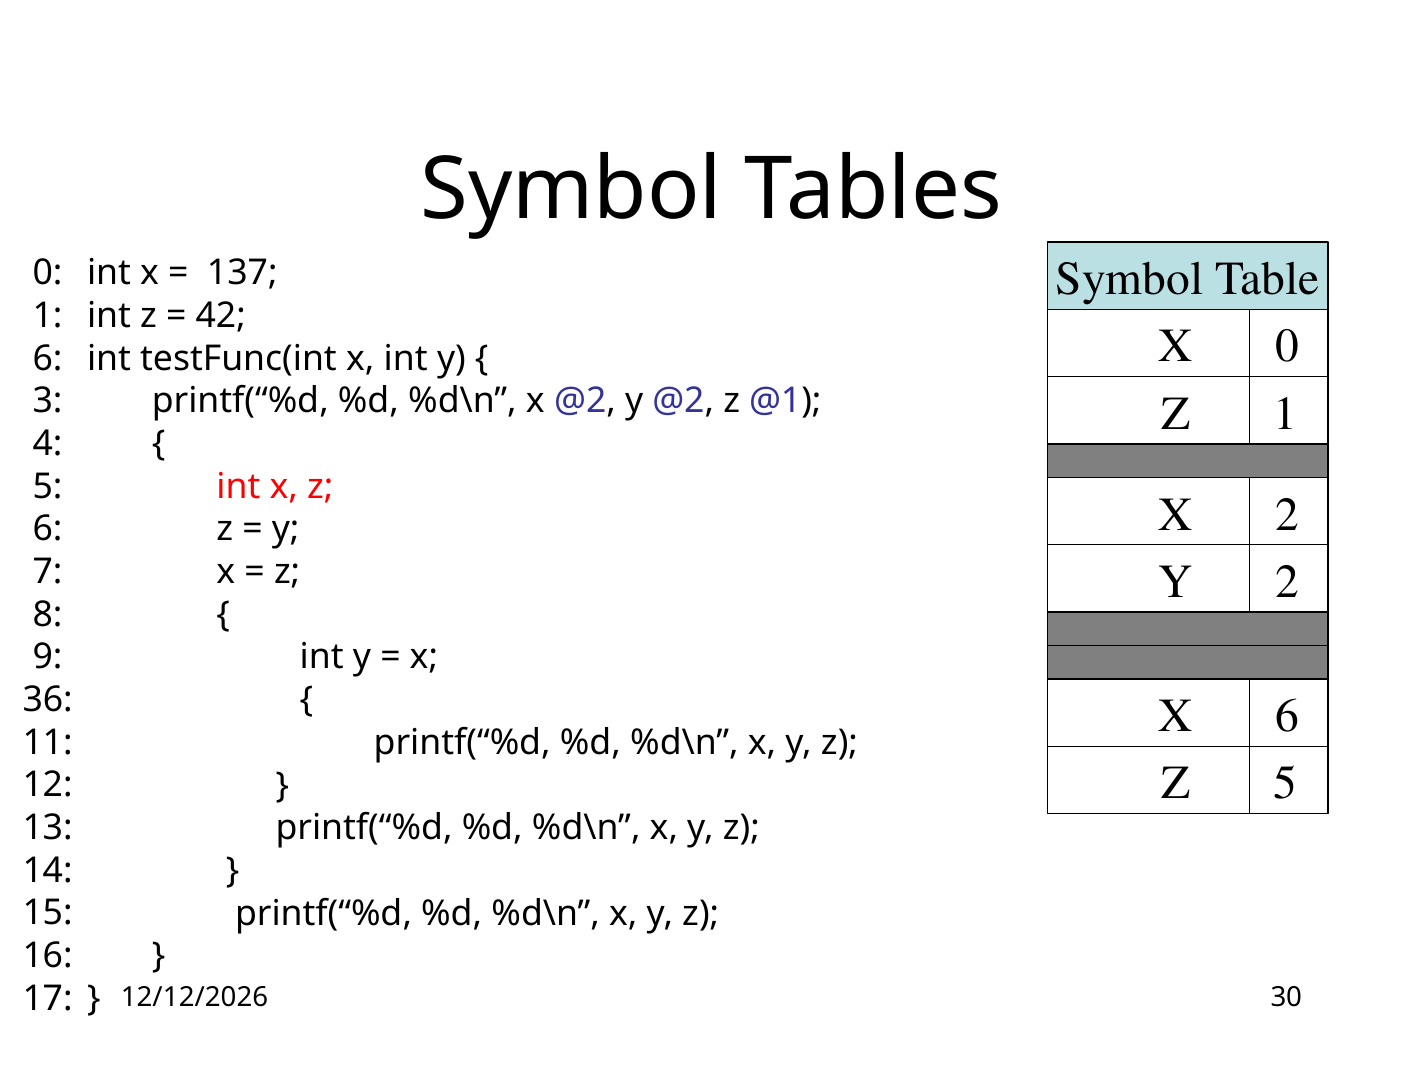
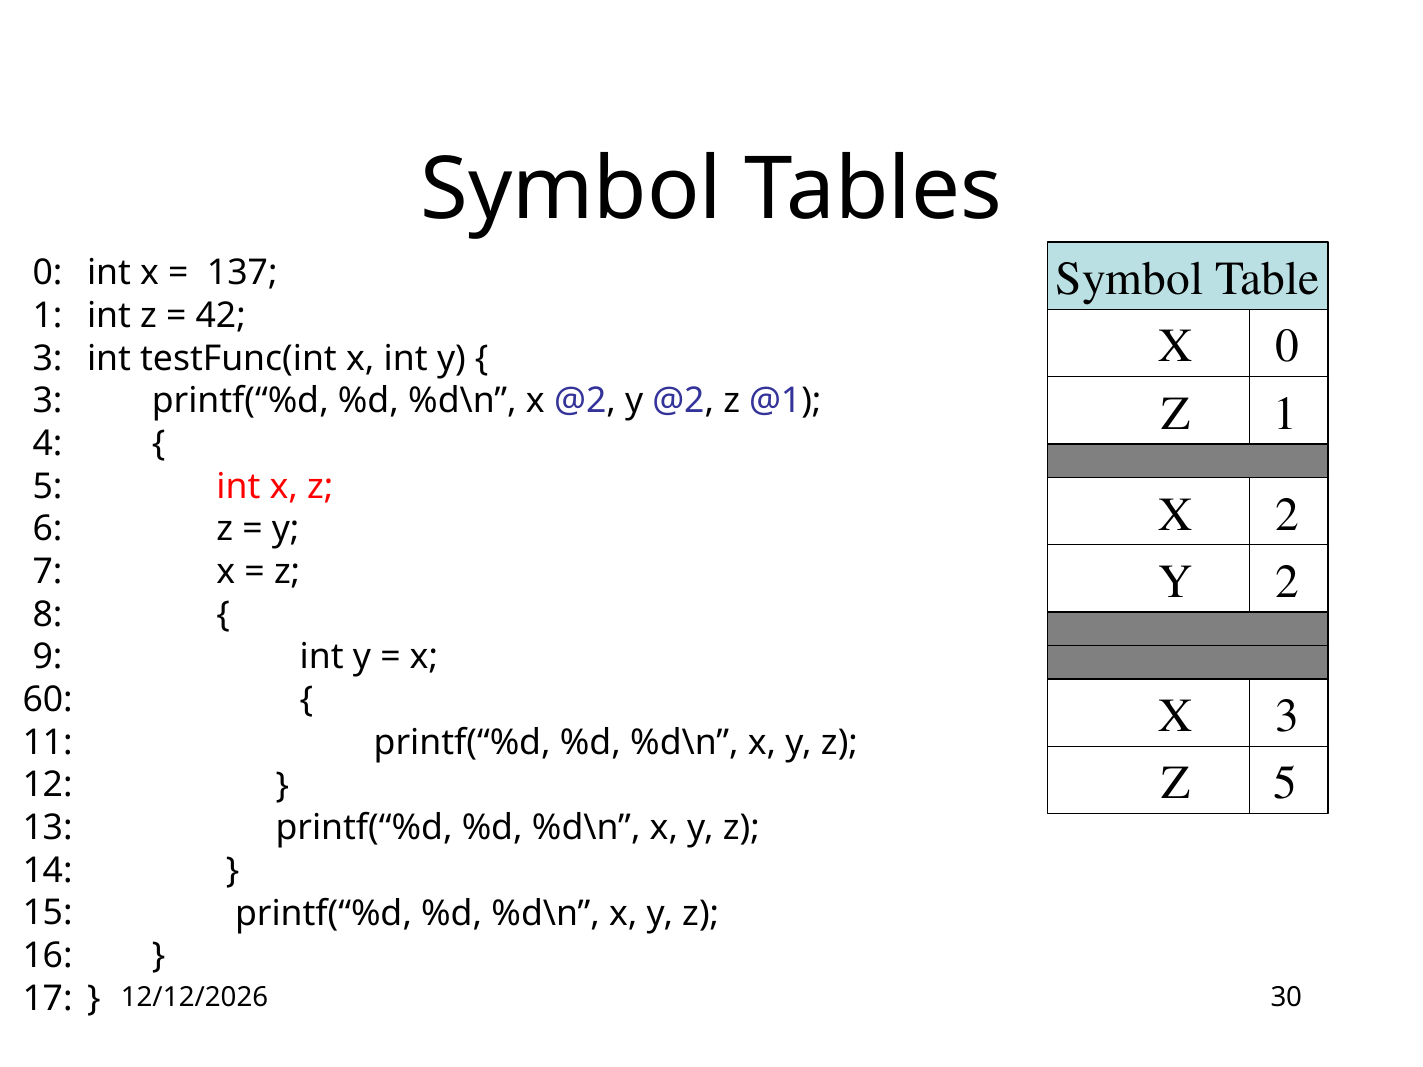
6: 6 -> 3 (48, 358)
36: 36 -> 60 (48, 700)
X 6: 6 -> 3 (1288, 716)
